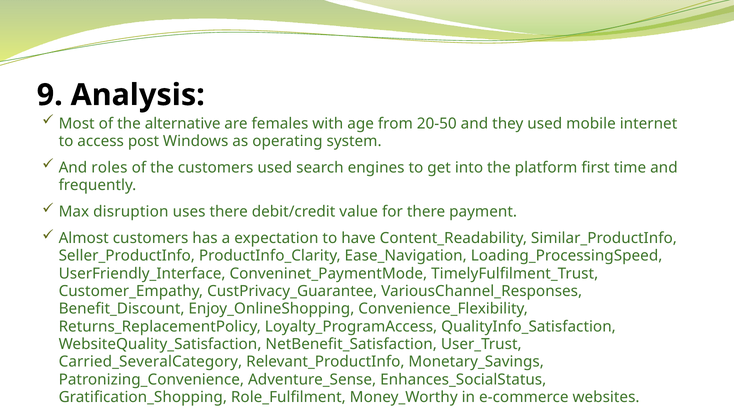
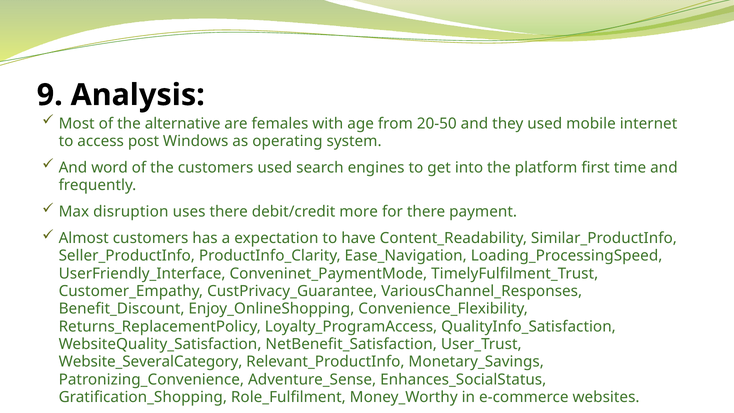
roles: roles -> word (110, 168)
value: value -> more (359, 212)
Carried_SeveralCategory: Carried_SeveralCategory -> Website_SeveralCategory (151, 362)
